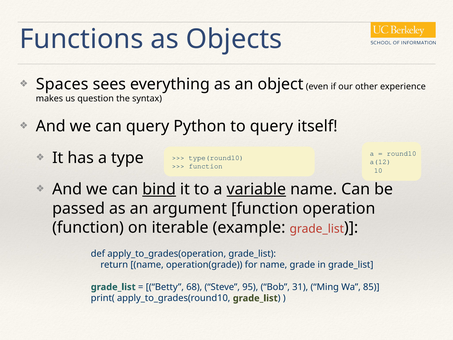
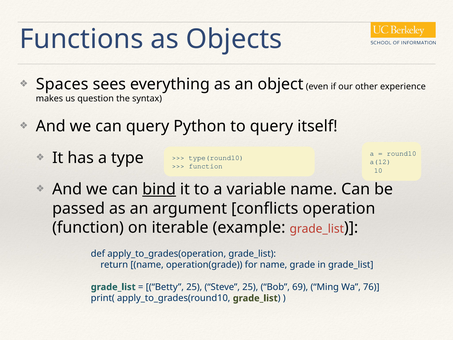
variable underline: present -> none (256, 189)
argument function: function -> conflicts (265, 208)
Betty 68: 68 -> 25 (194, 287)
Steve 95: 95 -> 25 (250, 287)
31: 31 -> 69 (300, 287)
85: 85 -> 76 (371, 287)
